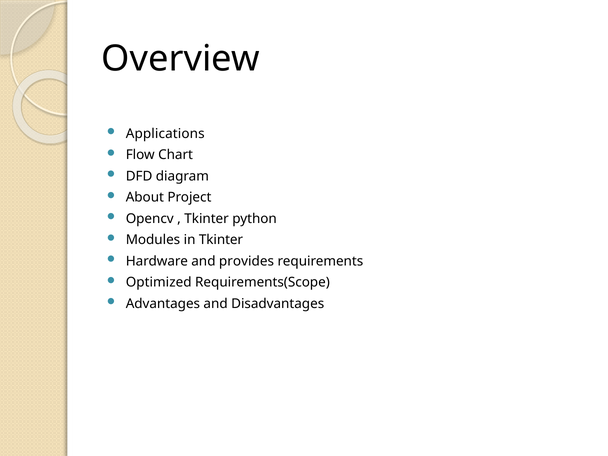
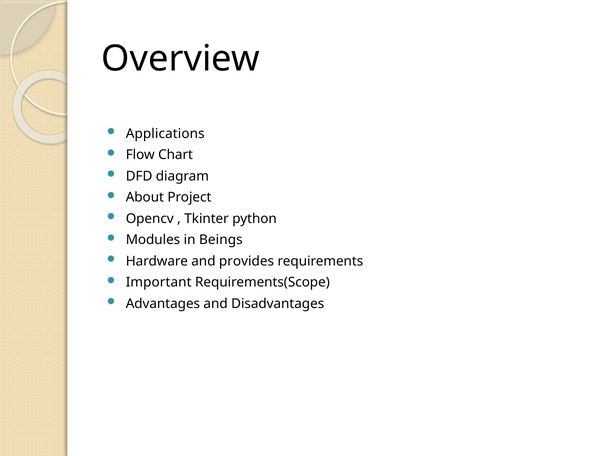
in Tkinter: Tkinter -> Beings (221, 240)
Optimized: Optimized -> Important (159, 282)
